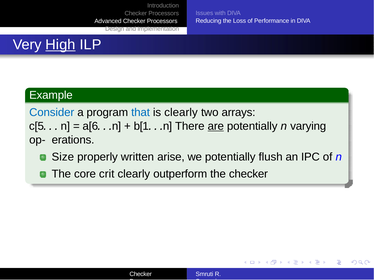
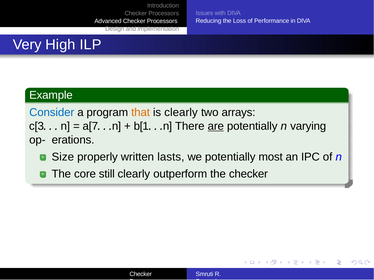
High underline: present -> none (60, 45)
that colour: blue -> orange (141, 113)
c[5: c[5 -> c[3 (36, 126)
a[6: a[6 -> a[7 (90, 126)
arise: arise -> lasts (171, 157)
flush: flush -> most (271, 157)
crit: crit -> still (107, 174)
